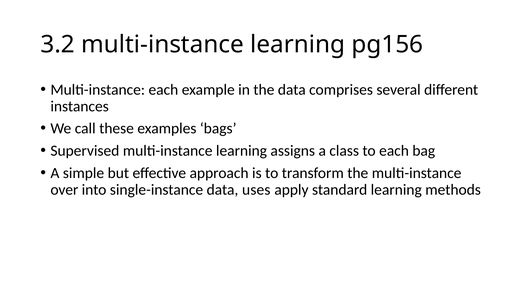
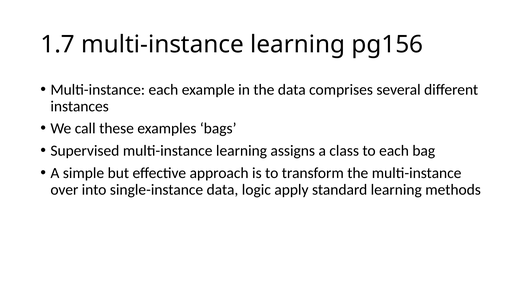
3.2: 3.2 -> 1.7 (58, 45)
uses: uses -> logic (256, 190)
